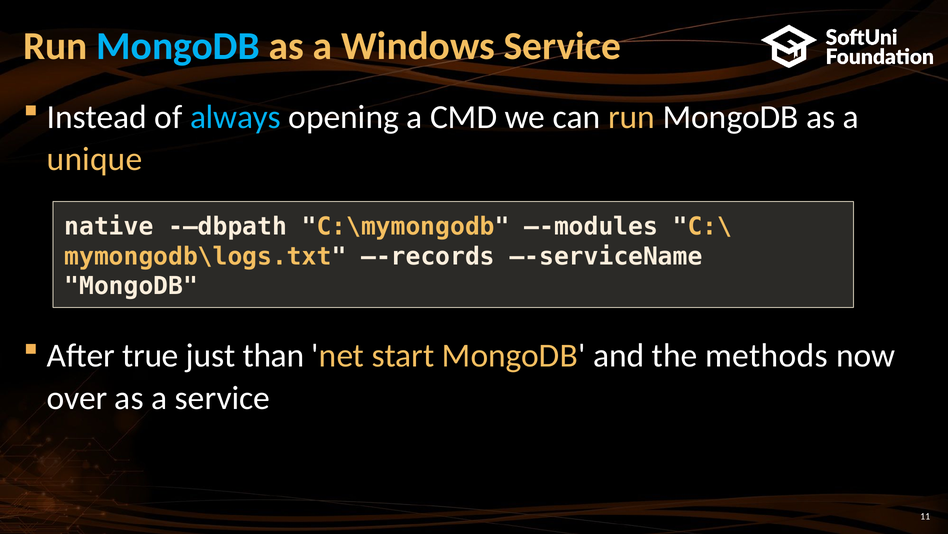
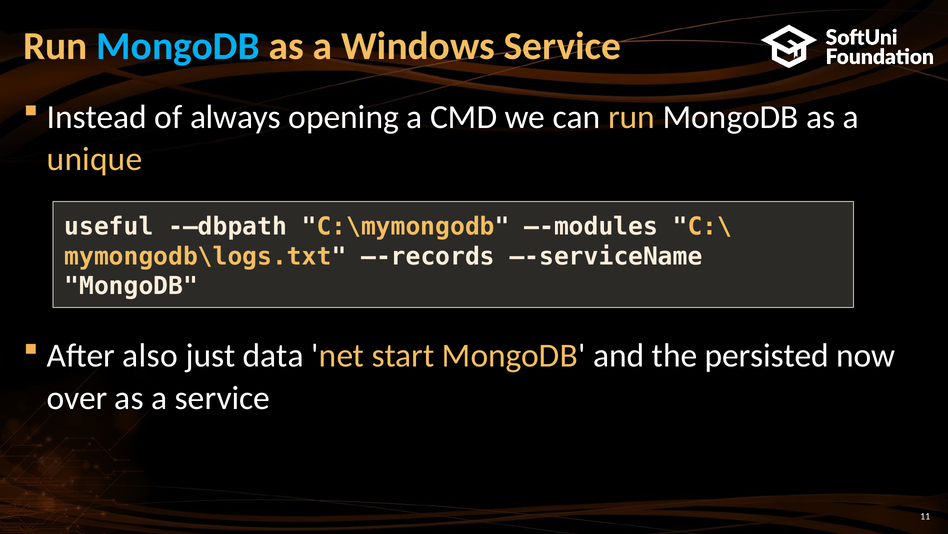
always colour: light blue -> white (235, 117)
native: native -> useful (109, 226)
true: true -> also (150, 355)
than: than -> data (273, 355)
methods: methods -> persisted (767, 355)
